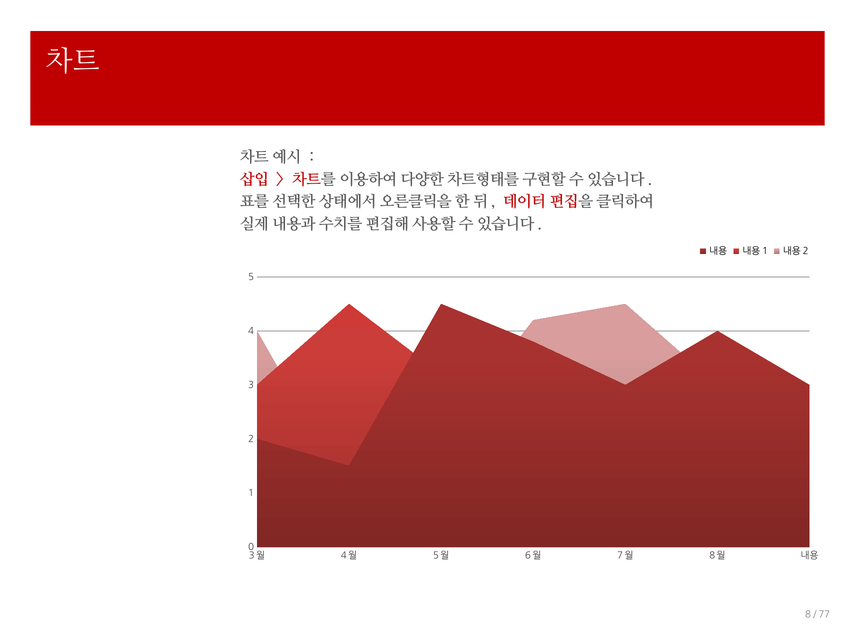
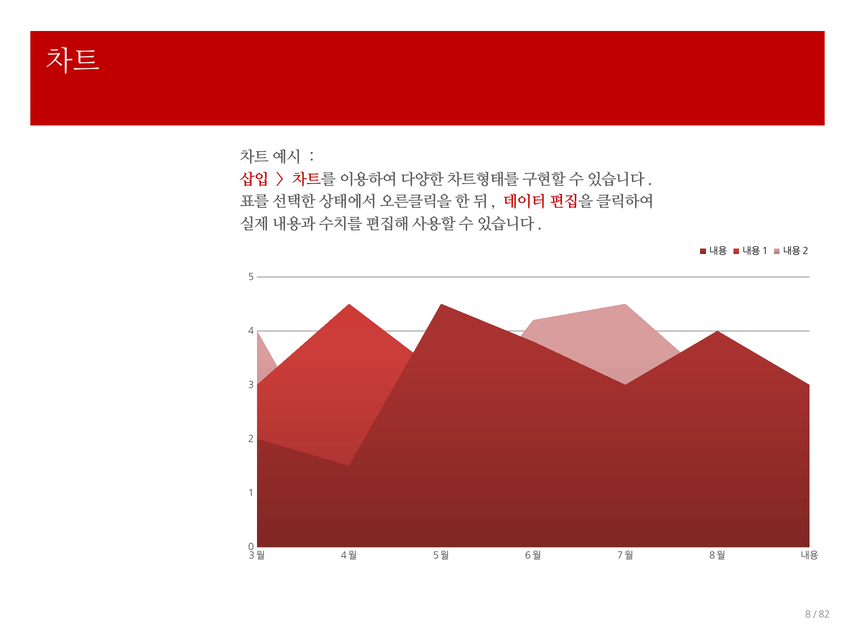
77: 77 -> 82 (824, 614)
